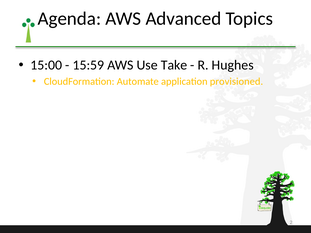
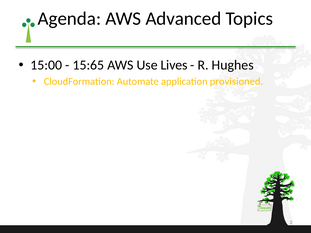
15:59: 15:59 -> 15:65 (88, 65)
Take: Take -> Lives (174, 65)
